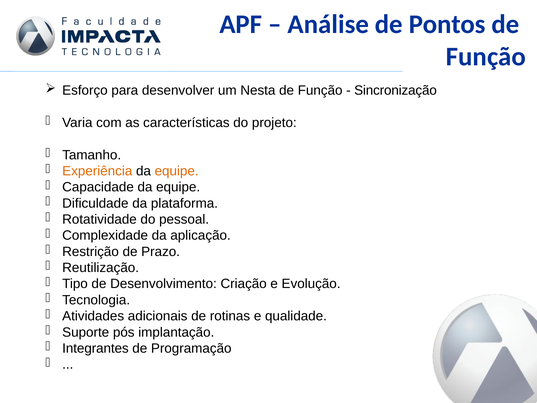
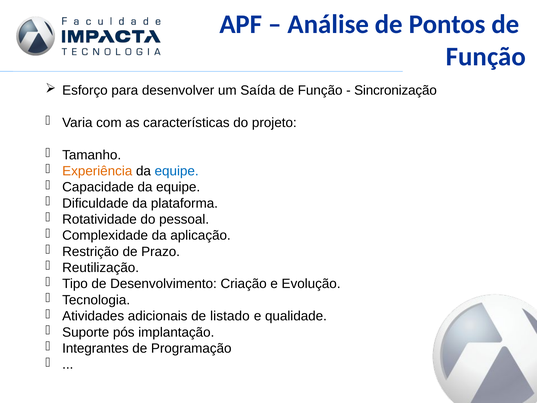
Nesta: Nesta -> Saída (258, 90)
equipe colour: orange -> blue (177, 171)
rotinas: rotinas -> listado (230, 316)
